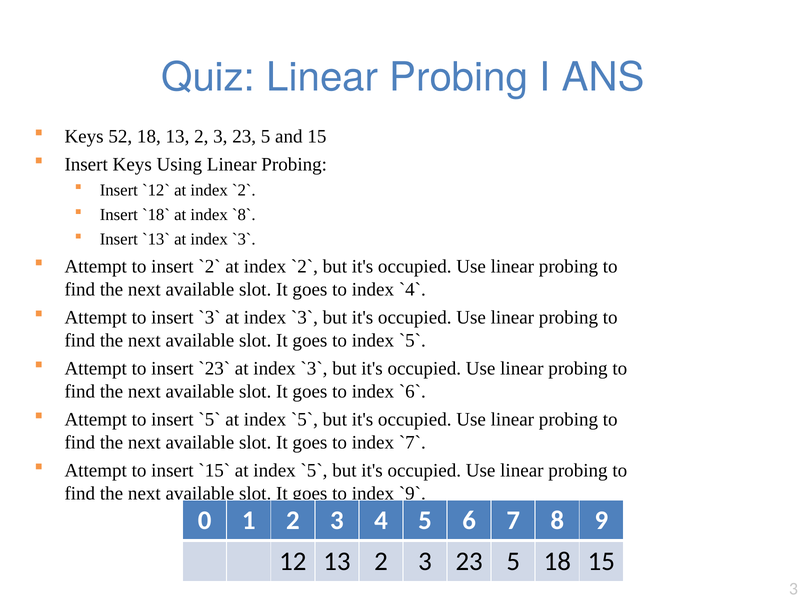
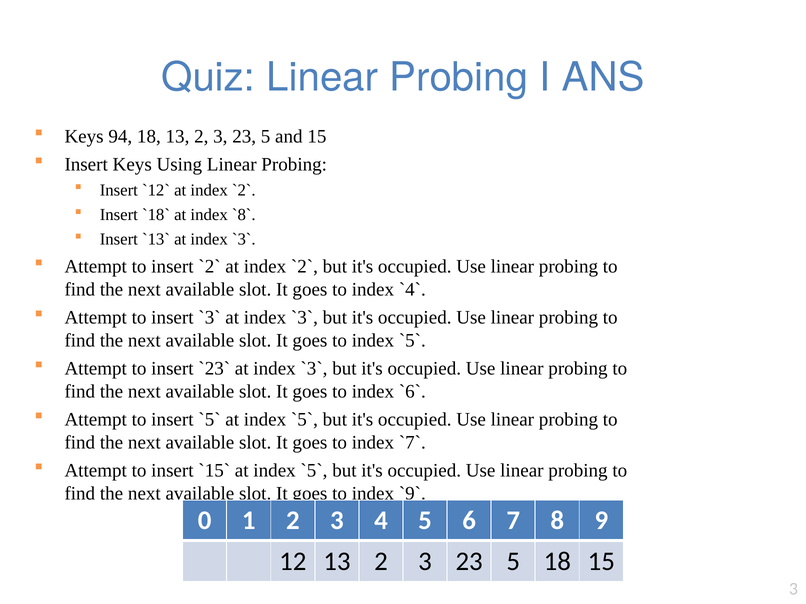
52: 52 -> 94 (120, 136)
